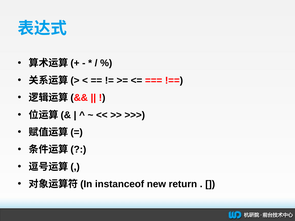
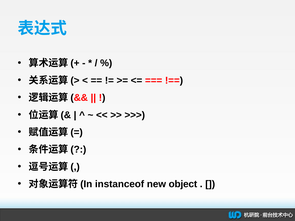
return: return -> object (183, 184)
